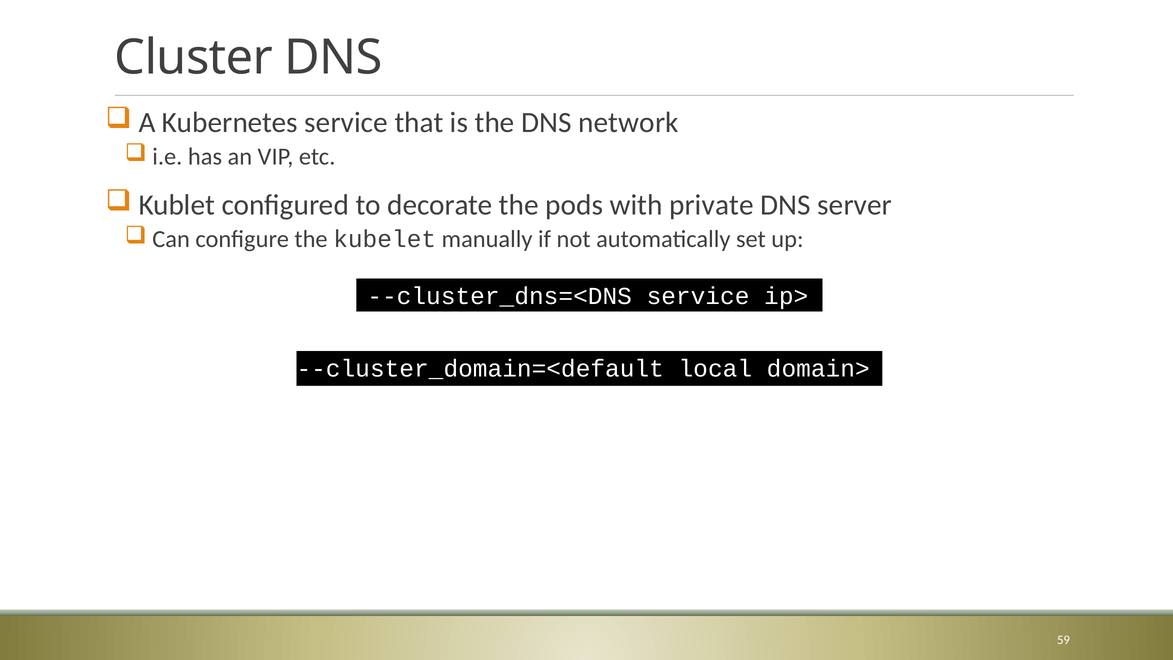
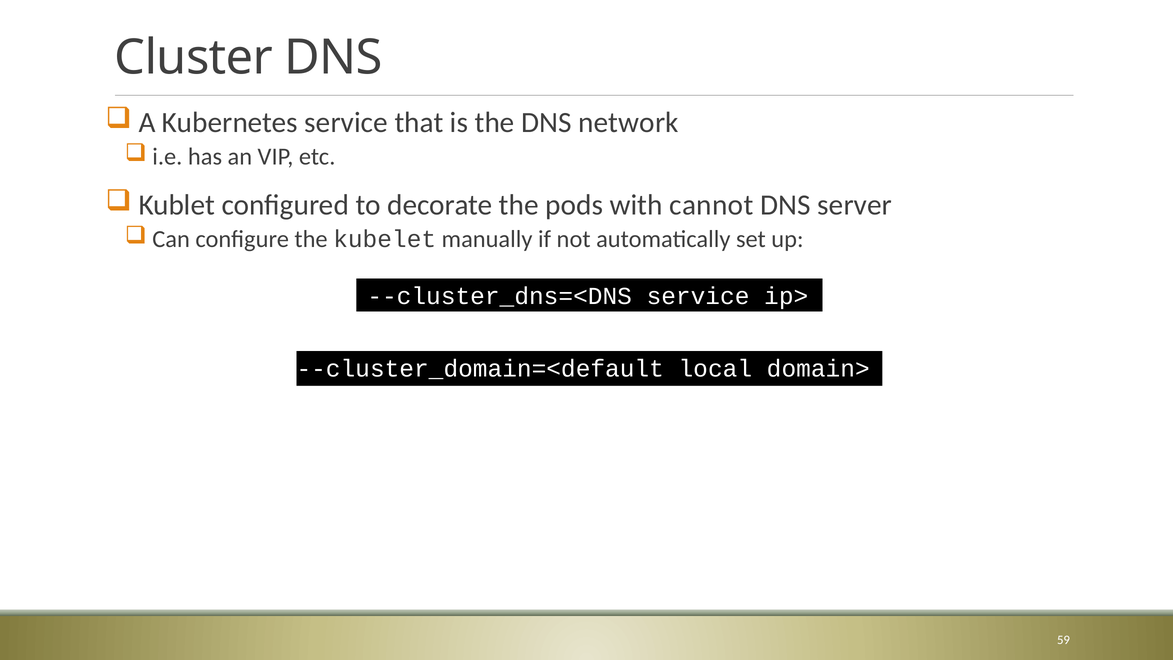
private: private -> cannot (711, 205)
